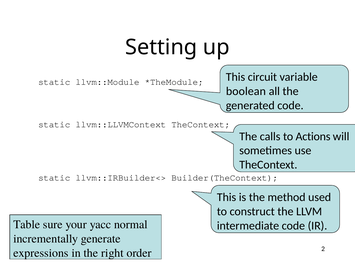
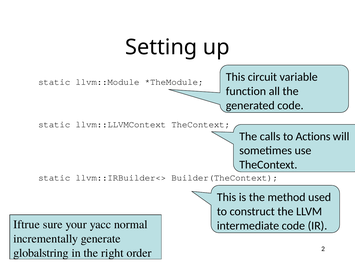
boolean: boolean -> function (246, 91)
Table: Table -> Iftrue (27, 225)
expressions: expressions -> globalstring (41, 253)
